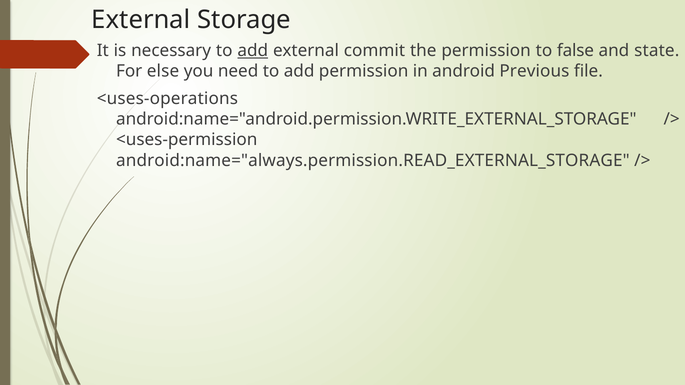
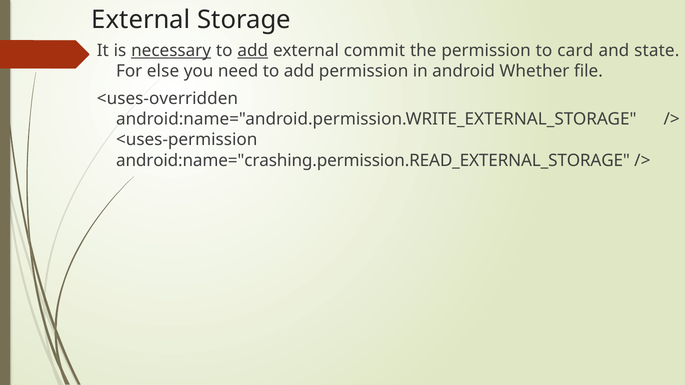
necessary underline: none -> present (171, 51)
false: false -> card (575, 51)
Previous: Previous -> Whether (534, 71)
<uses-operations: <uses-operations -> <uses-overridden (167, 99)
android:name="always.permission.READ_EXTERNAL_STORAGE: android:name="always.permission.READ_EXTERNAL_STORAGE -> android:name="crashing.permission.READ_EXTERNAL_STORAGE (373, 161)
